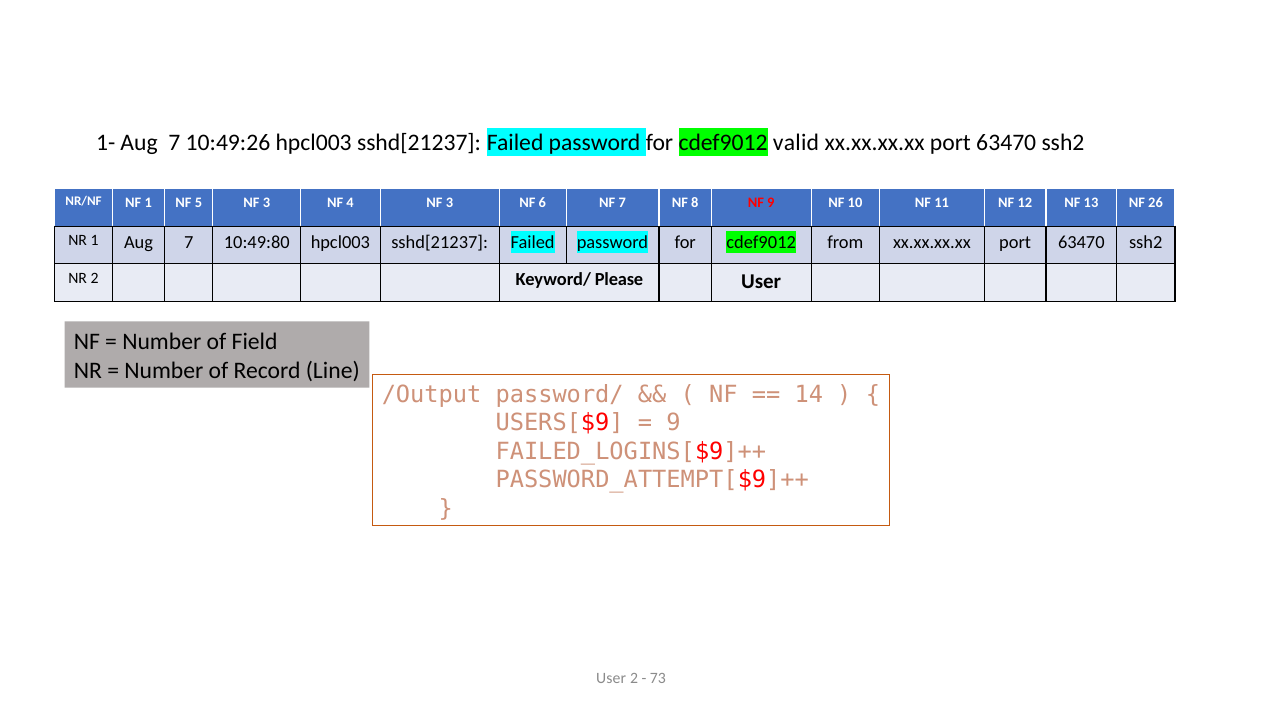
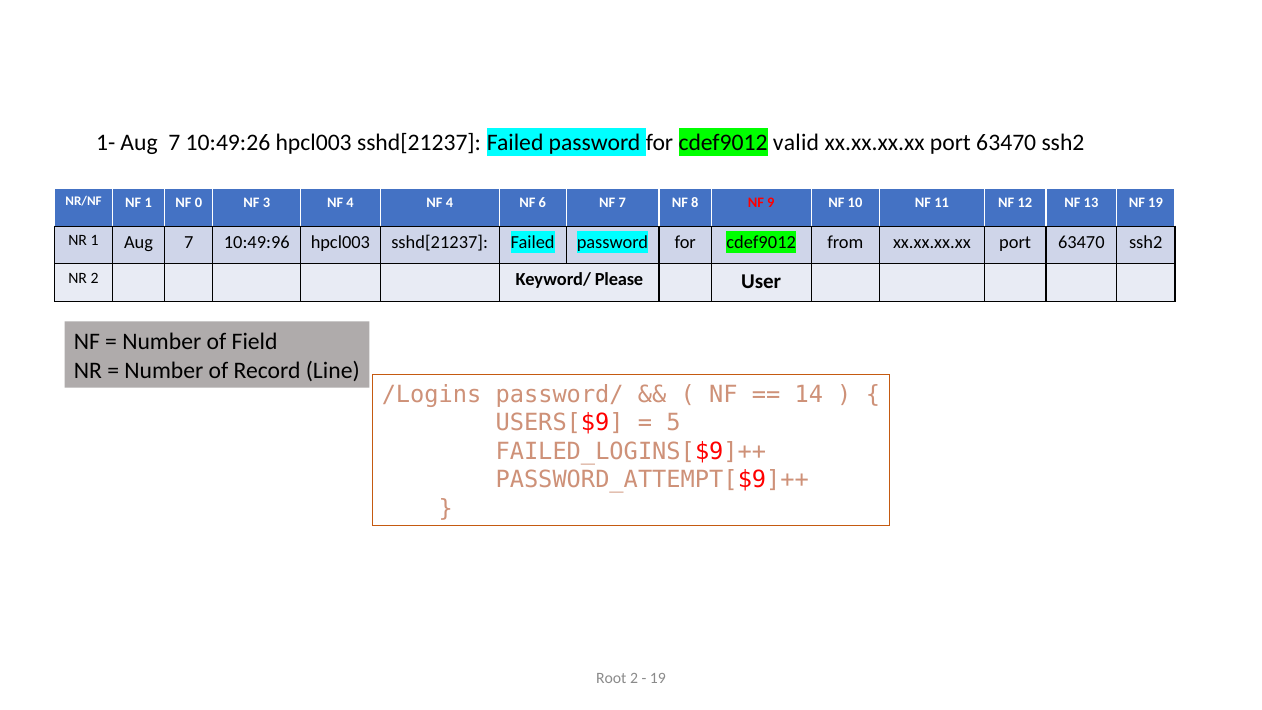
5: 5 -> 0 (198, 202)
4 NF 3: 3 -> 4 (449, 202)
NF 26: 26 -> 19 (1156, 202)
10:49:80: 10:49:80 -> 10:49:96 (257, 242)
/Output: /Output -> /Logins (432, 395)
9: 9 -> 5 (673, 423)
User: User -> Root (611, 678)
73: 73 -> 19 (658, 678)
